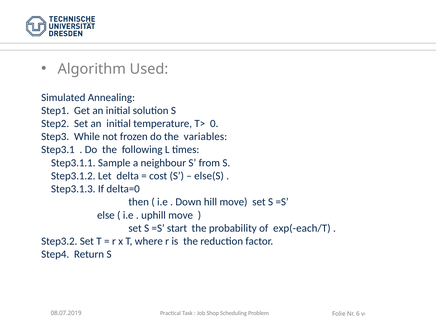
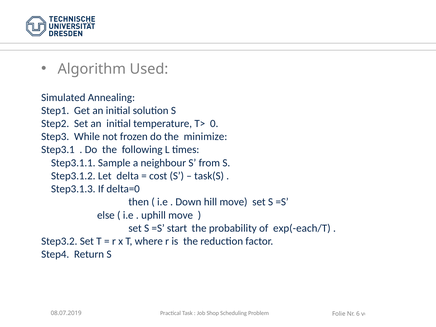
variables: variables -> minimize (205, 137)
else(S: else(S -> task(S (209, 176)
